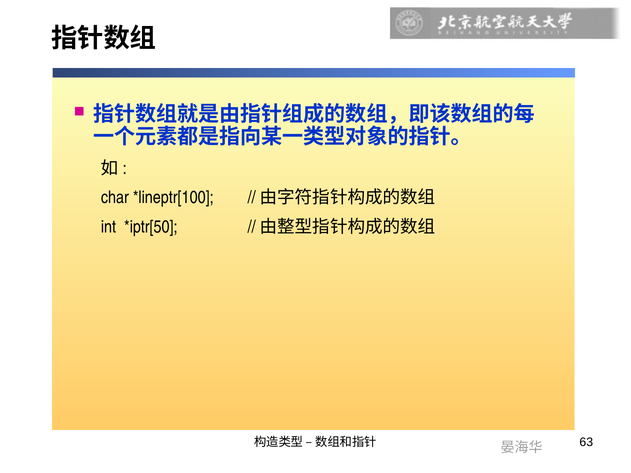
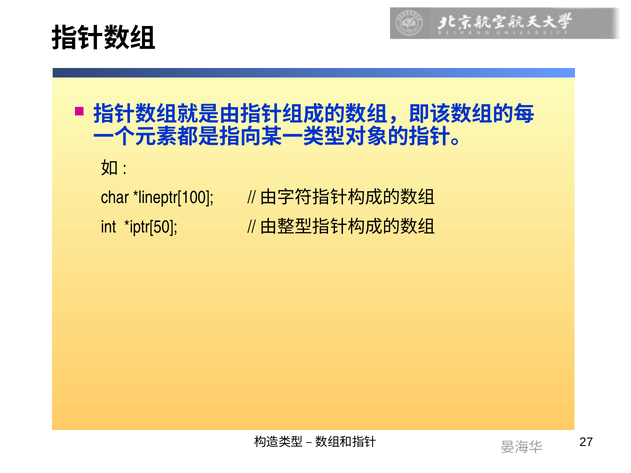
63: 63 -> 27 (586, 442)
